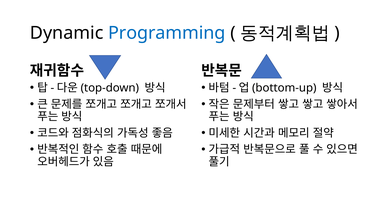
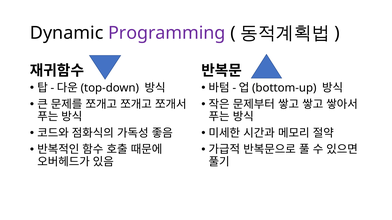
Programming colour: blue -> purple (167, 33)
